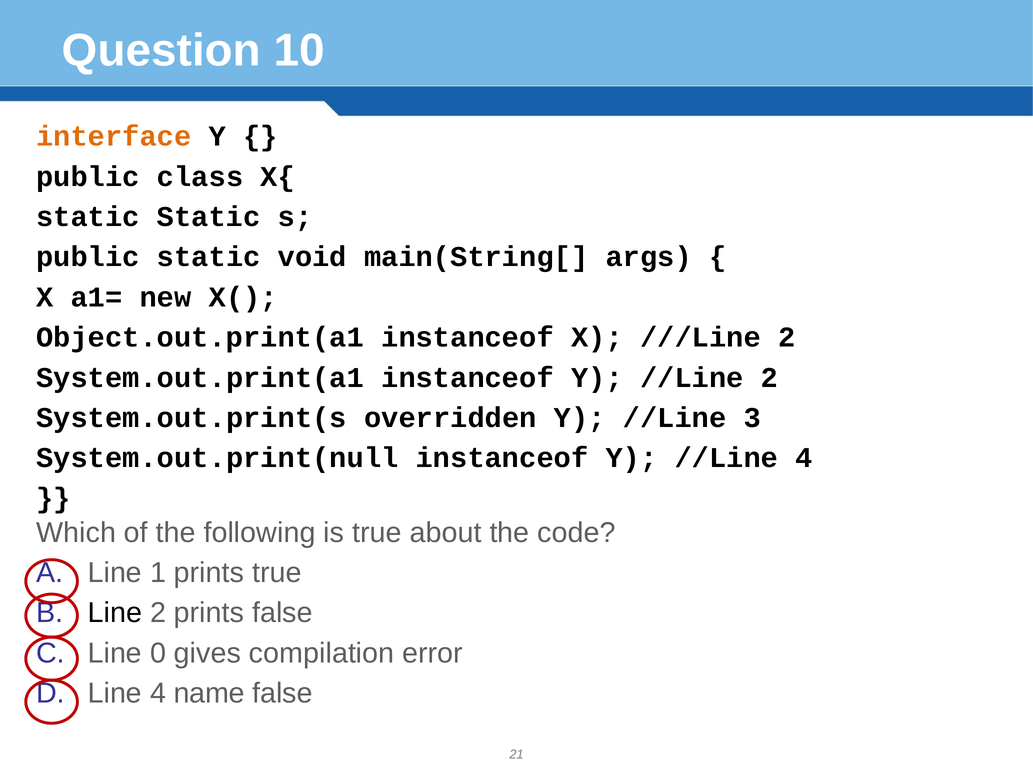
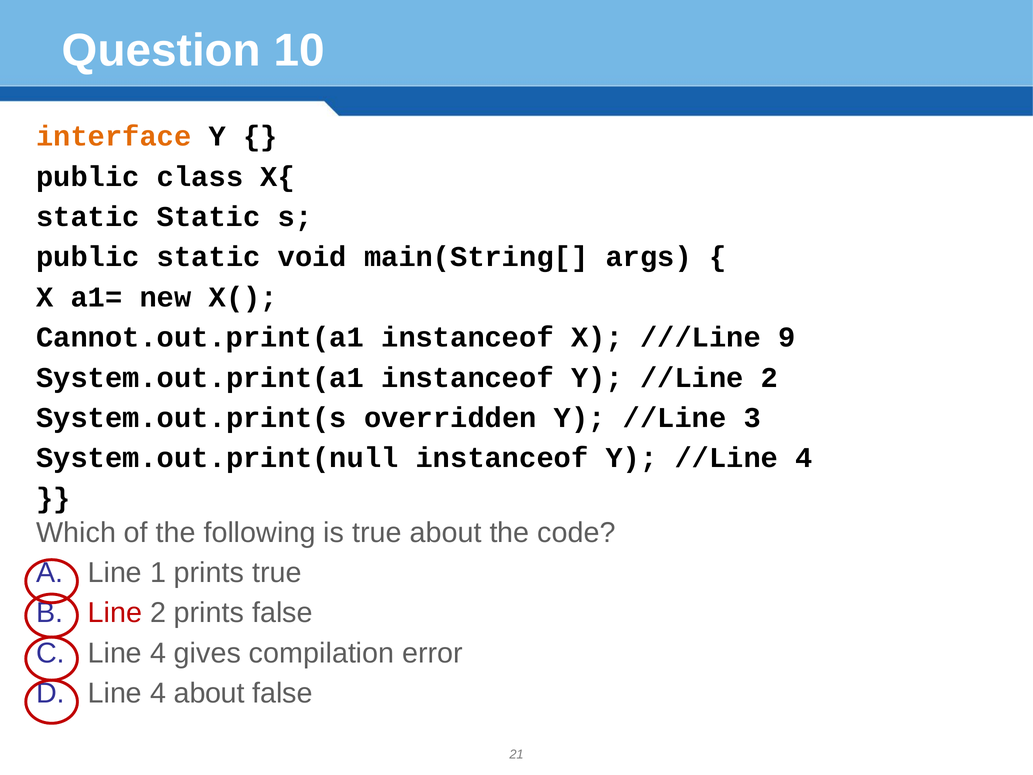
Object.out.print(a1: Object.out.print(a1 -> Cannot.out.print(a1 (200, 337)
///Line 2: 2 -> 9 (787, 337)
Line colour: black -> red (115, 613)
0: 0 -> 4 (158, 653)
4 name: name -> about (209, 693)
